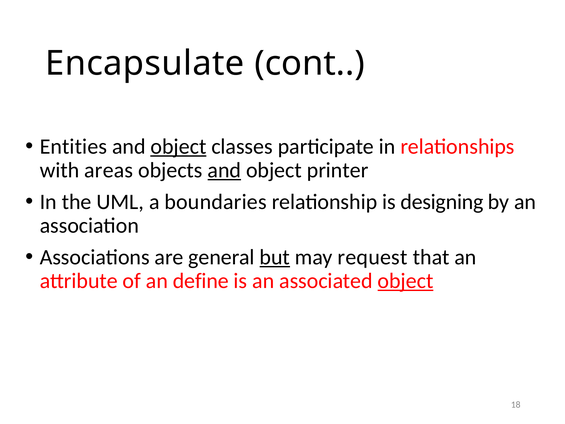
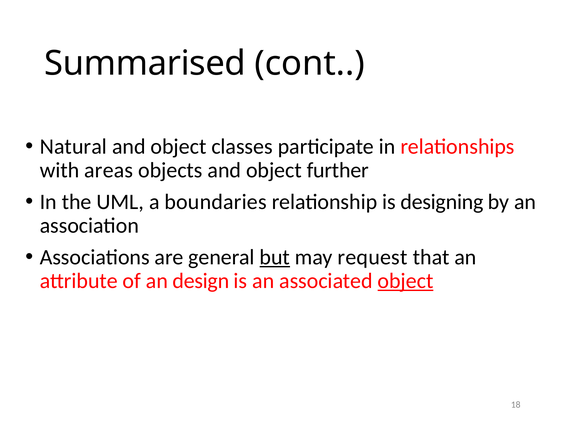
Encapsulate: Encapsulate -> Summarised (145, 63)
Entities: Entities -> Natural (73, 146)
object underline: present -> none (178, 146)
and underline: present -> none (224, 170)
printer: printer -> further (338, 170)
define: define -> design (201, 281)
